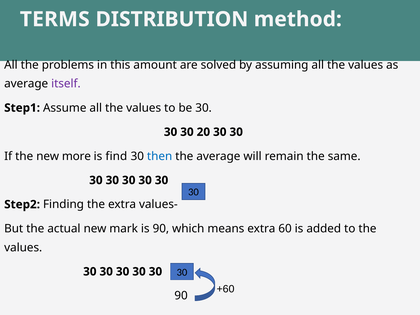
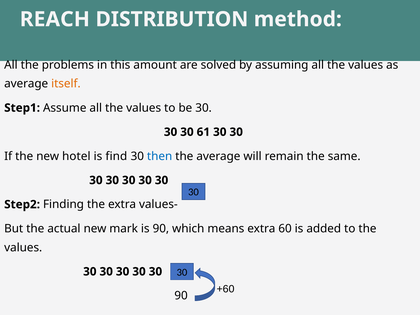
TERMS: TERMS -> REACH (55, 19)
itself colour: purple -> orange (66, 84)
20: 20 -> 61 (203, 132)
more: more -> hotel (76, 156)
